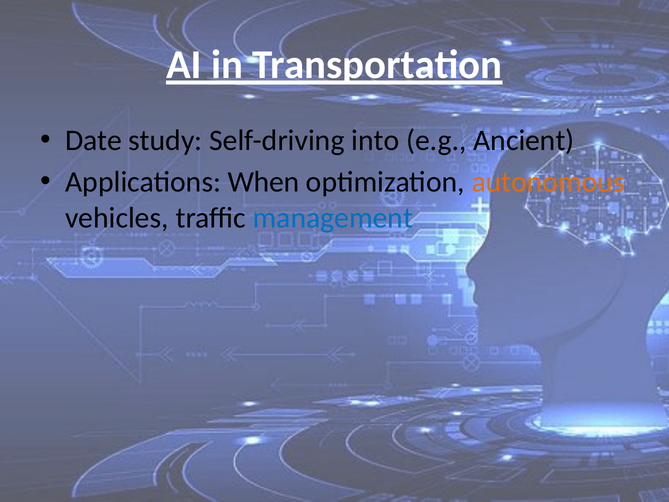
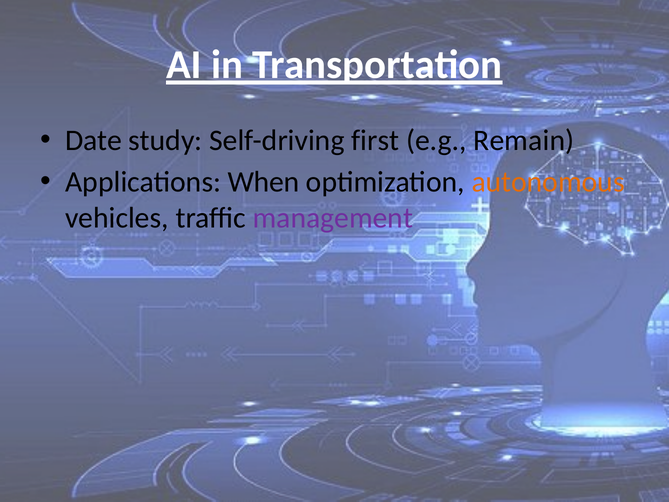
into: into -> first (375, 140)
Ancient: Ancient -> Remain (524, 140)
management colour: blue -> purple (333, 218)
